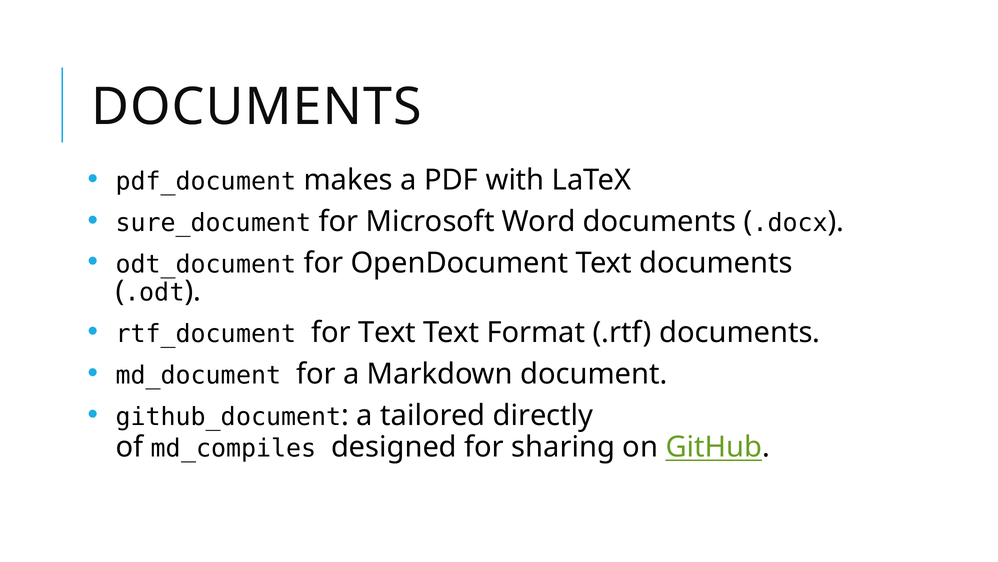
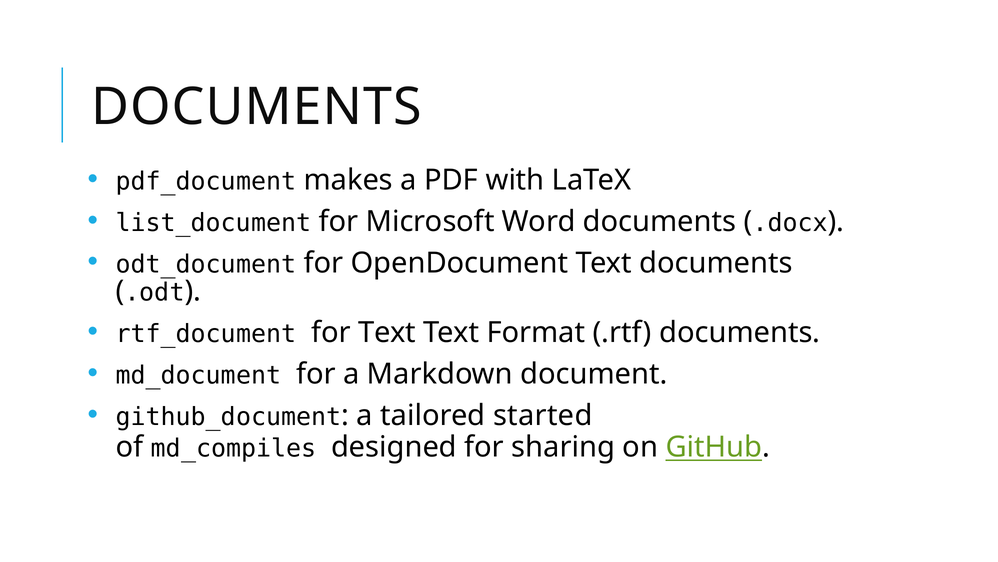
sure_document: sure_document -> list_document (213, 223)
directly: directly -> started (543, 415)
